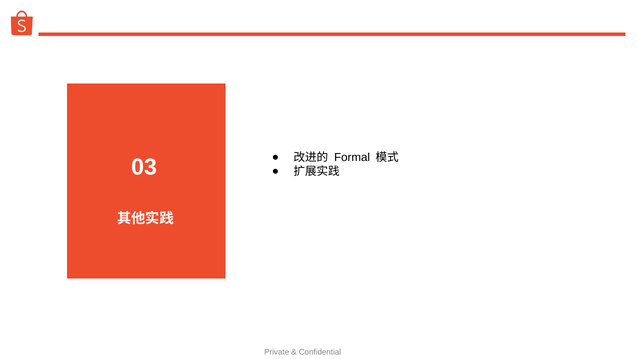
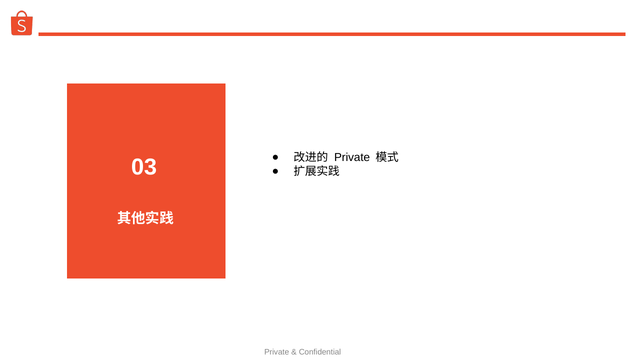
Formal: Formal -> Private (352, 158)
